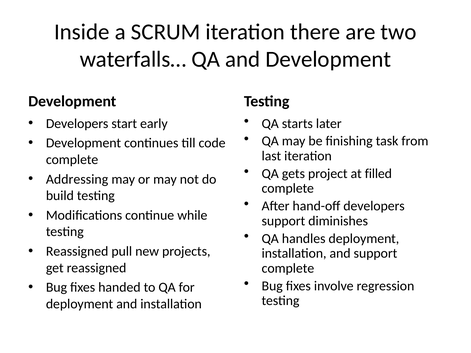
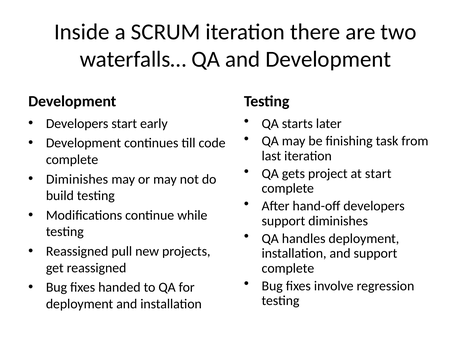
at filled: filled -> start (378, 174)
Addressing: Addressing -> Diminishes (77, 179)
